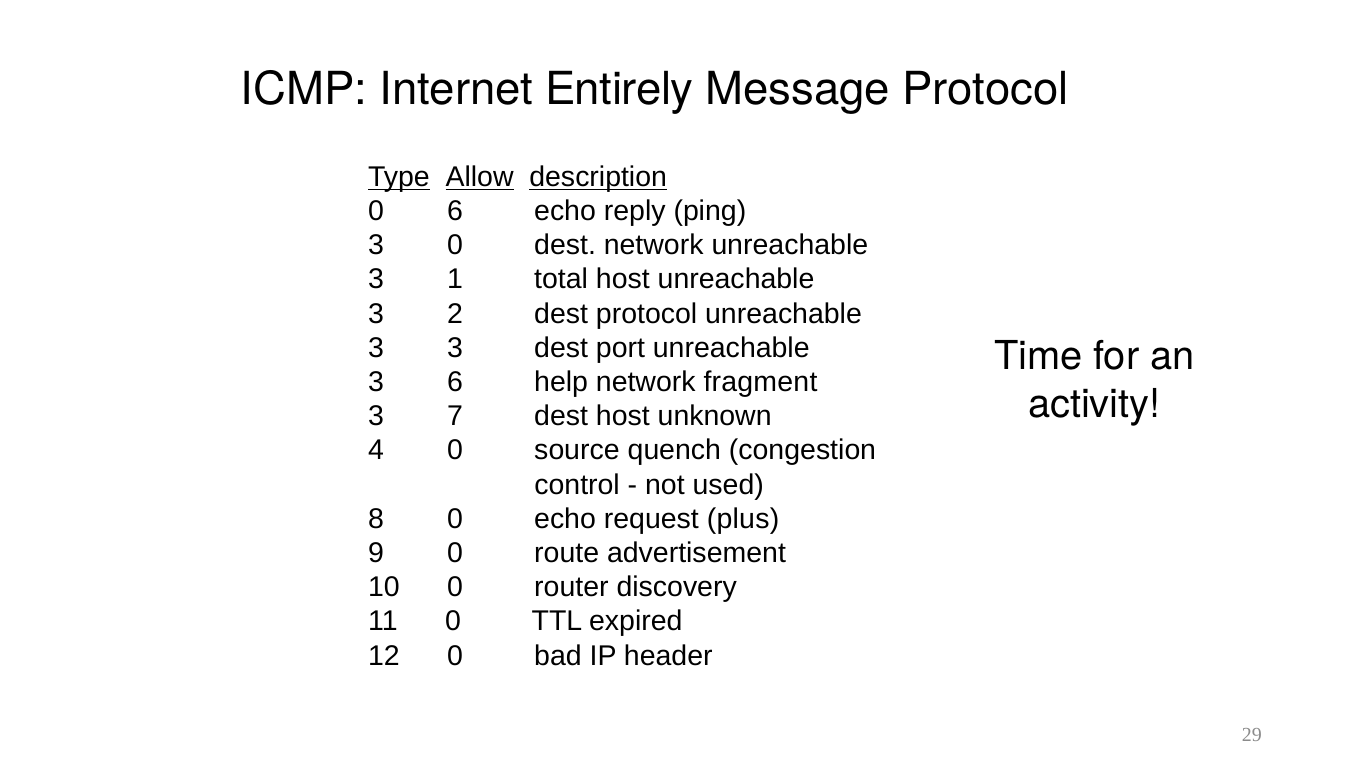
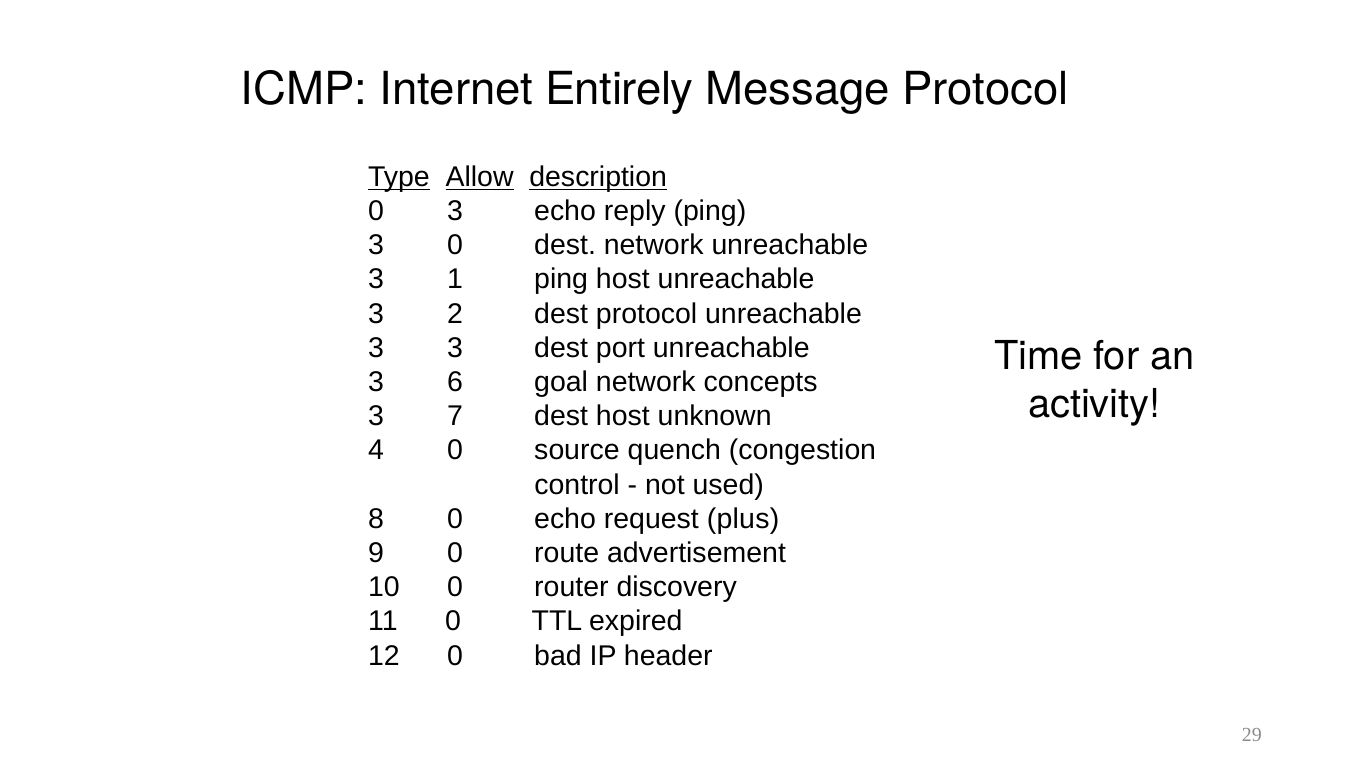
0 6: 6 -> 3 (455, 211)
1 total: total -> ping (561, 279)
help: help -> goal (561, 382)
fragment: fragment -> concepts (761, 382)
